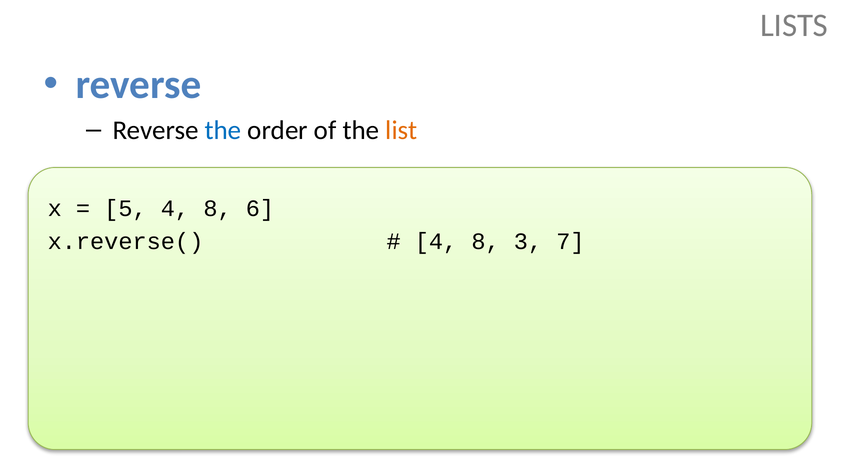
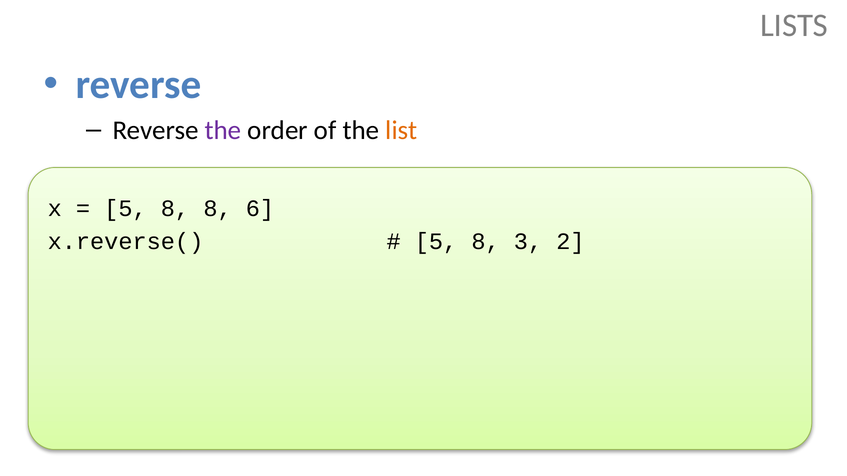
the colour: blue -> purple (223, 130)
4: 4 -> 8 (175, 209)
4: 4 -> 5 (436, 242)
7: 7 -> 2 (570, 242)
